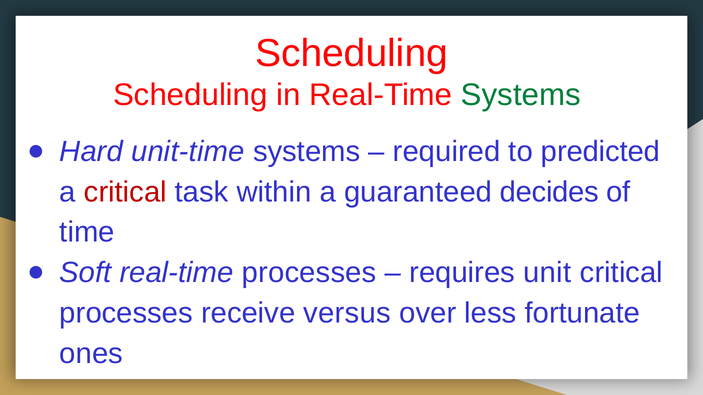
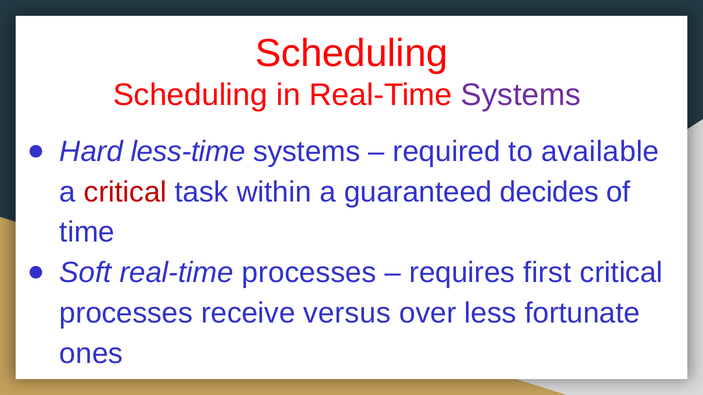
Systems colour: green -> purple (521, 95)
unit-time: unit-time -> less-time (188, 152)
predicted: predicted -> available (600, 152)
unit: unit -> first (547, 273)
